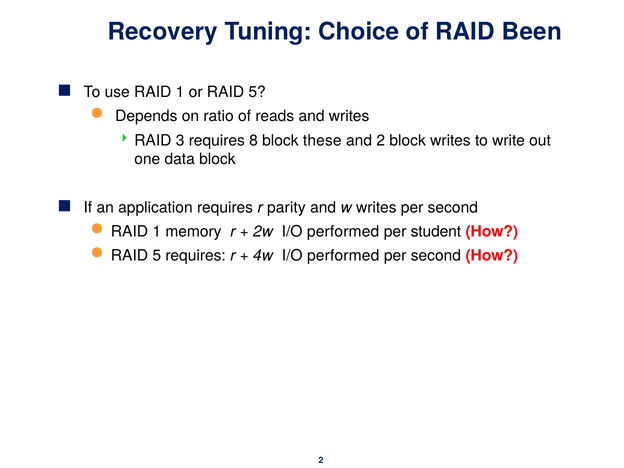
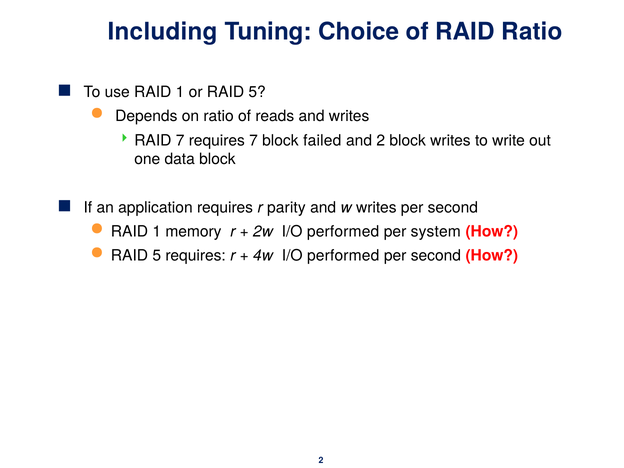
Recovery: Recovery -> Including (163, 32)
RAID Been: Been -> Ratio (532, 32)
RAID 3: 3 -> 7 (180, 140)
requires 8: 8 -> 7 (254, 140)
these: these -> failed (322, 140)
student: student -> system (436, 232)
